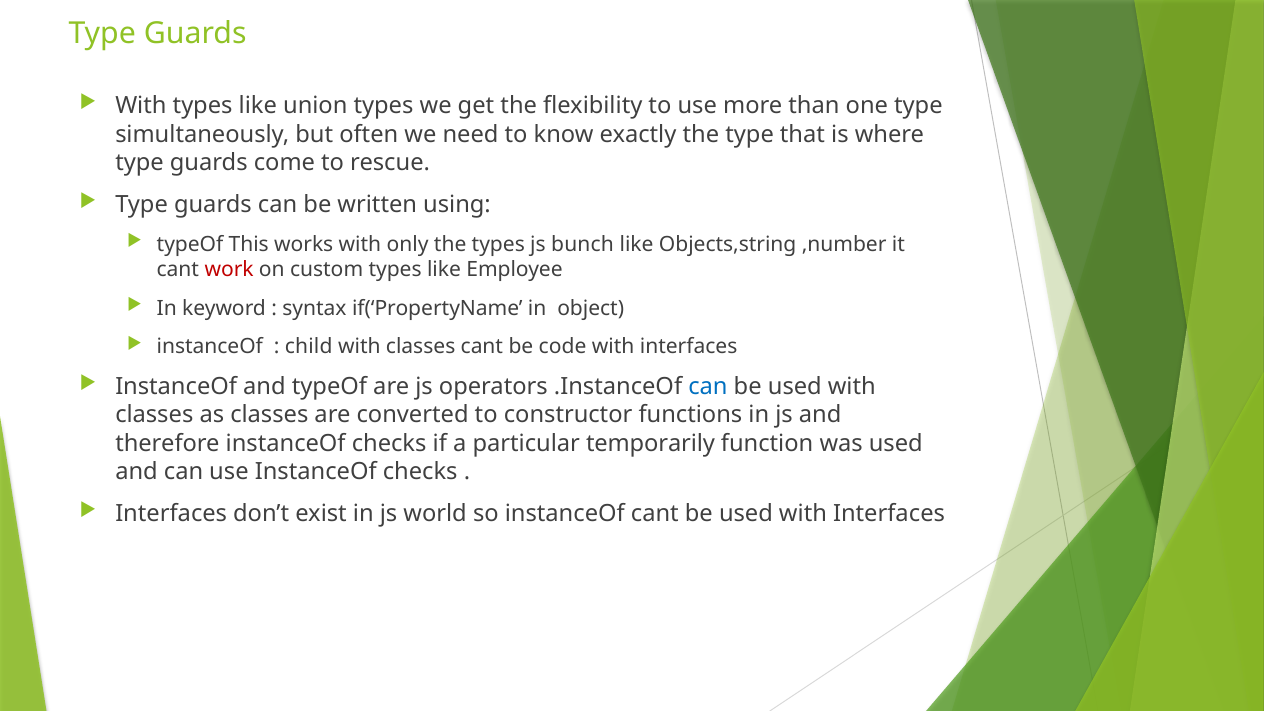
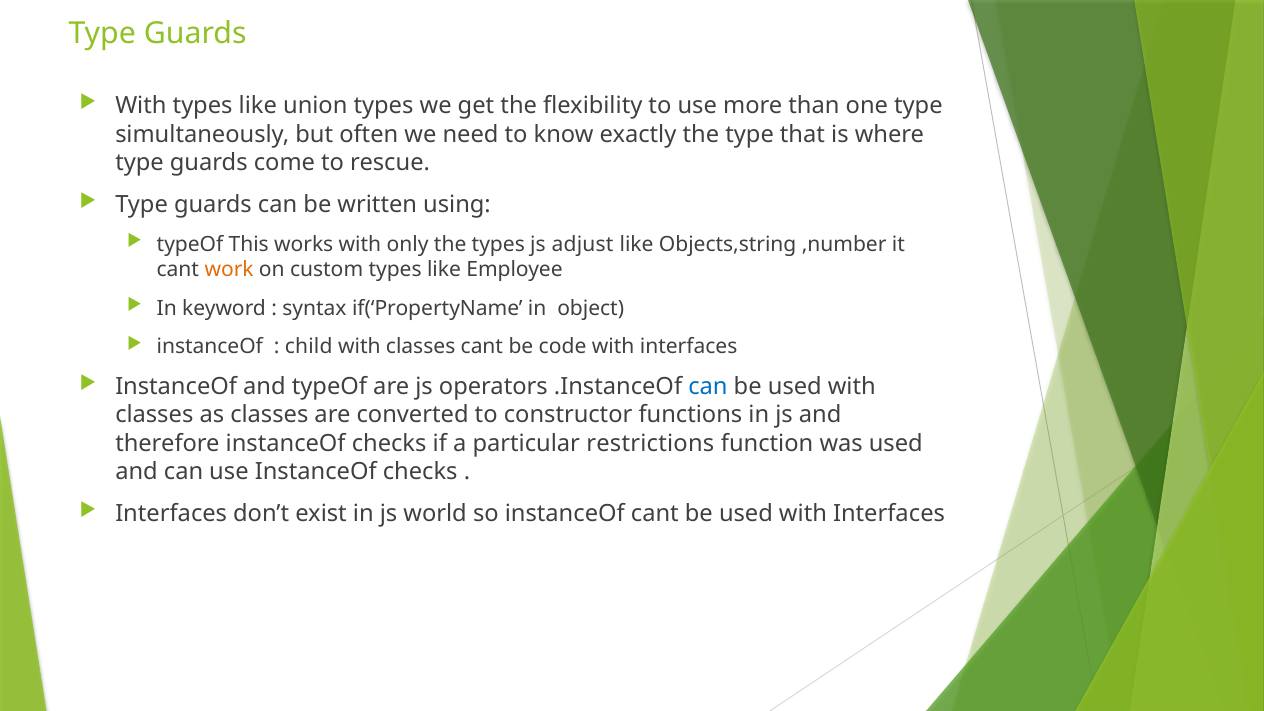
bunch: bunch -> adjust (583, 244)
work colour: red -> orange (229, 270)
temporarily: temporarily -> restrictions (650, 444)
